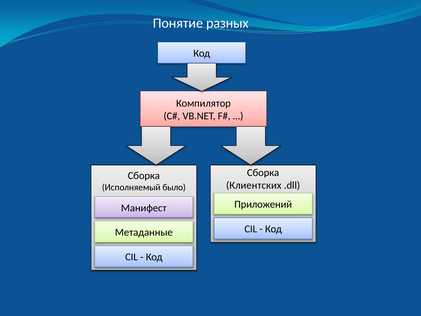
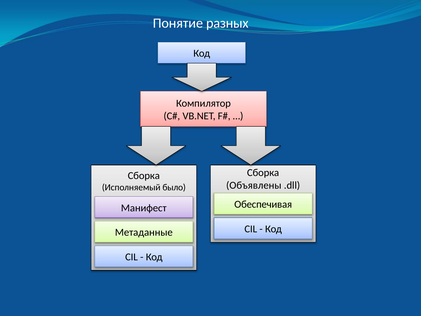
Клиентских: Клиентских -> Объявлены (254, 185)
Приложений: Приложений -> Обеспечивая (263, 204)
